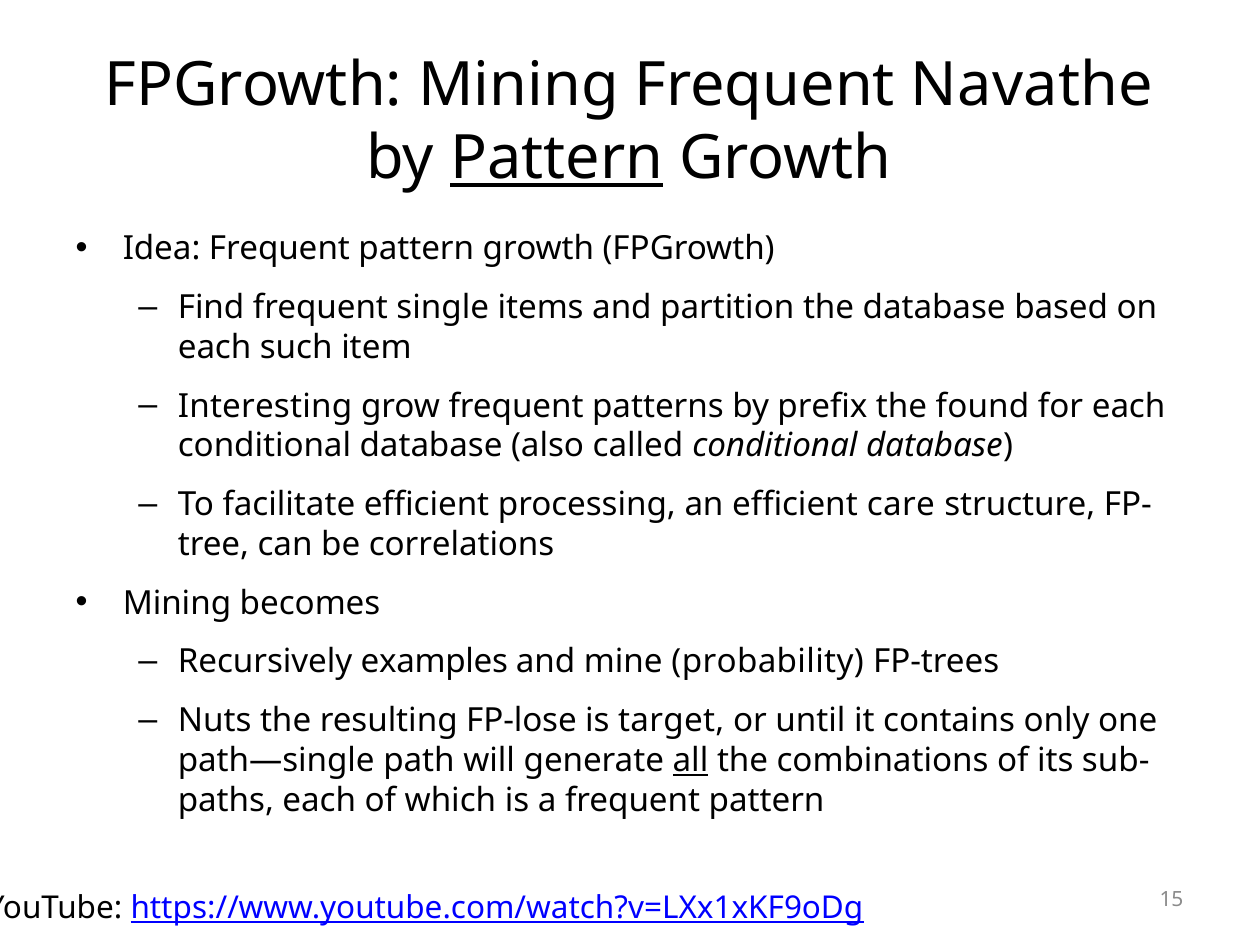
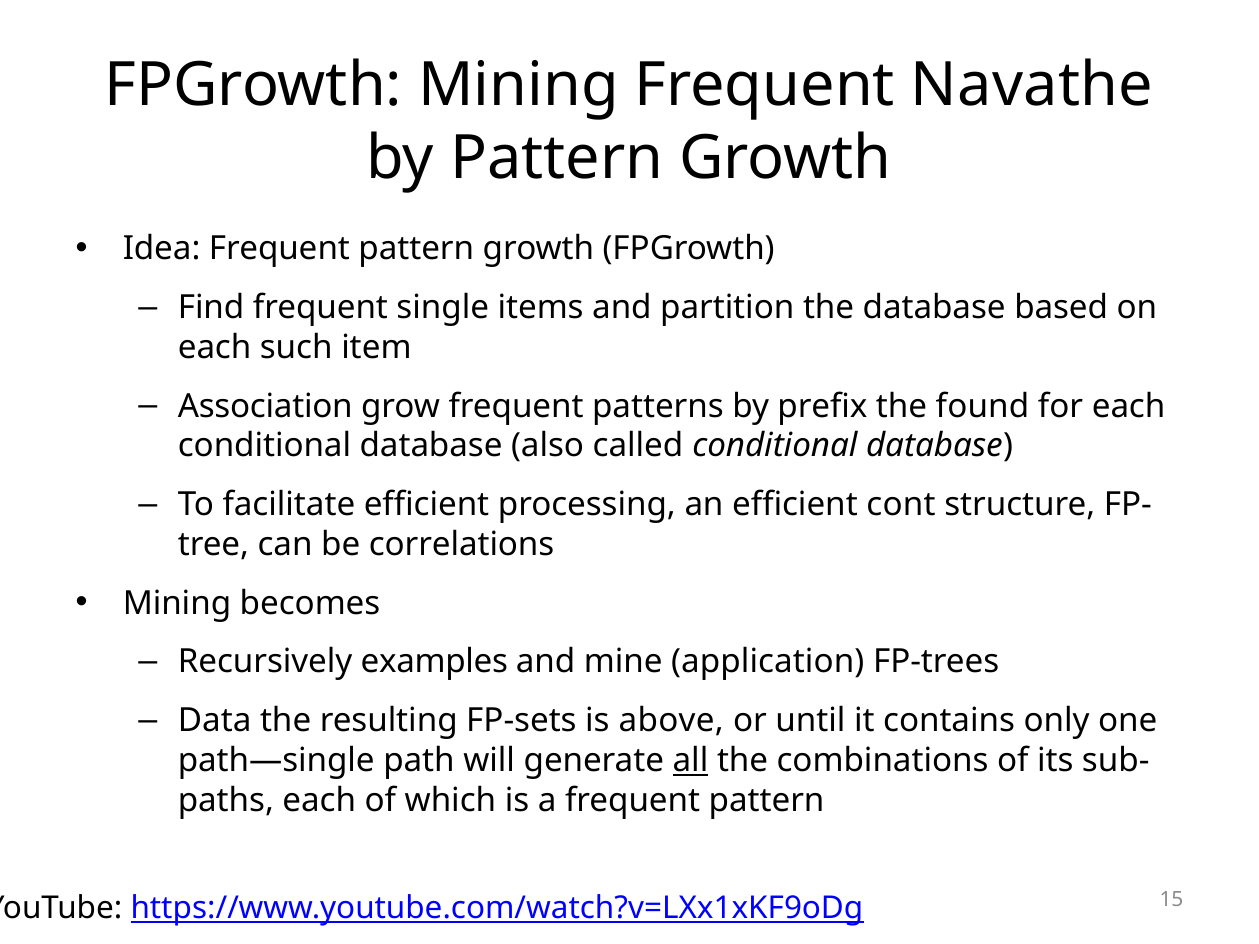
Pattern underline: present -> none (557, 159)
Interesting: Interesting -> Association (265, 406)
care: care -> cont (901, 505)
probability: probability -> application (768, 662)
Nuts: Nuts -> Data (215, 721)
FP-lose: FP-lose -> FP-sets (521, 721)
target: target -> above (671, 721)
